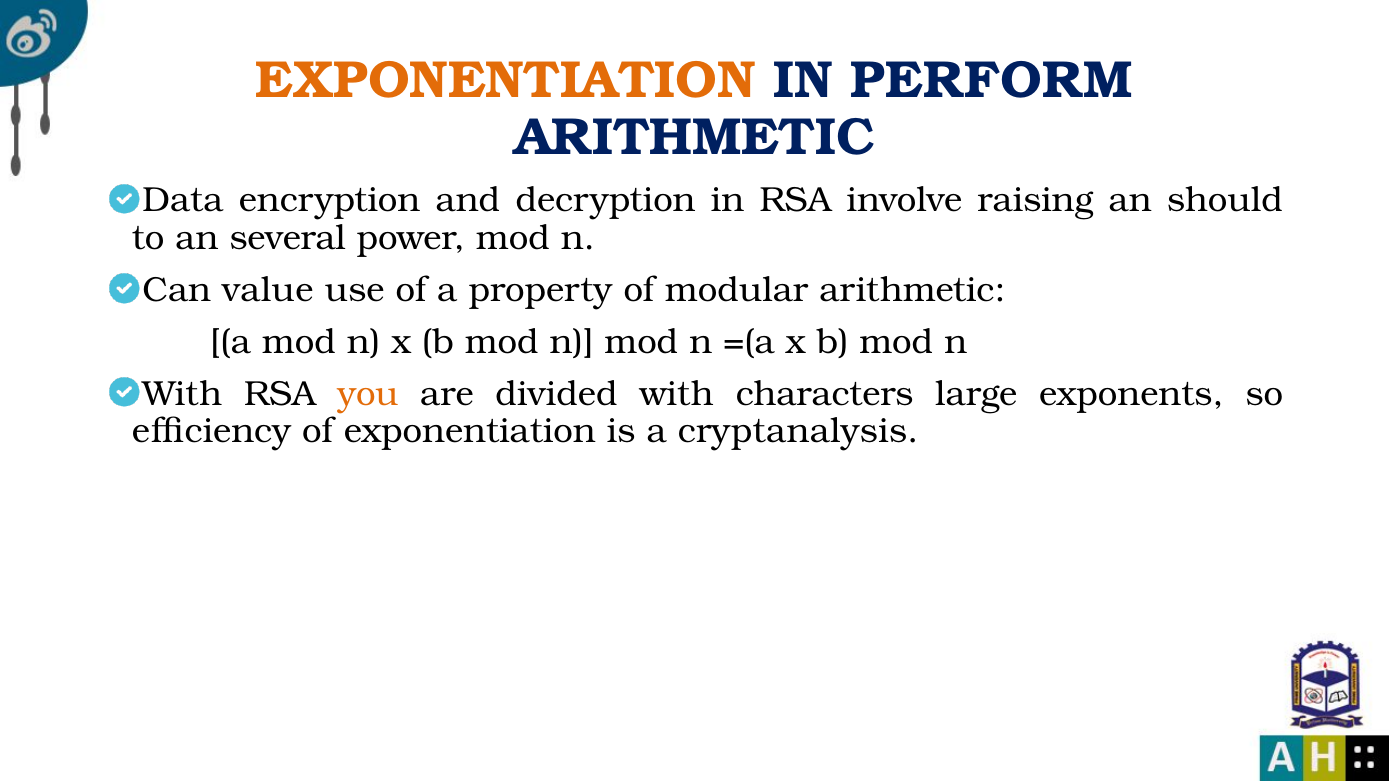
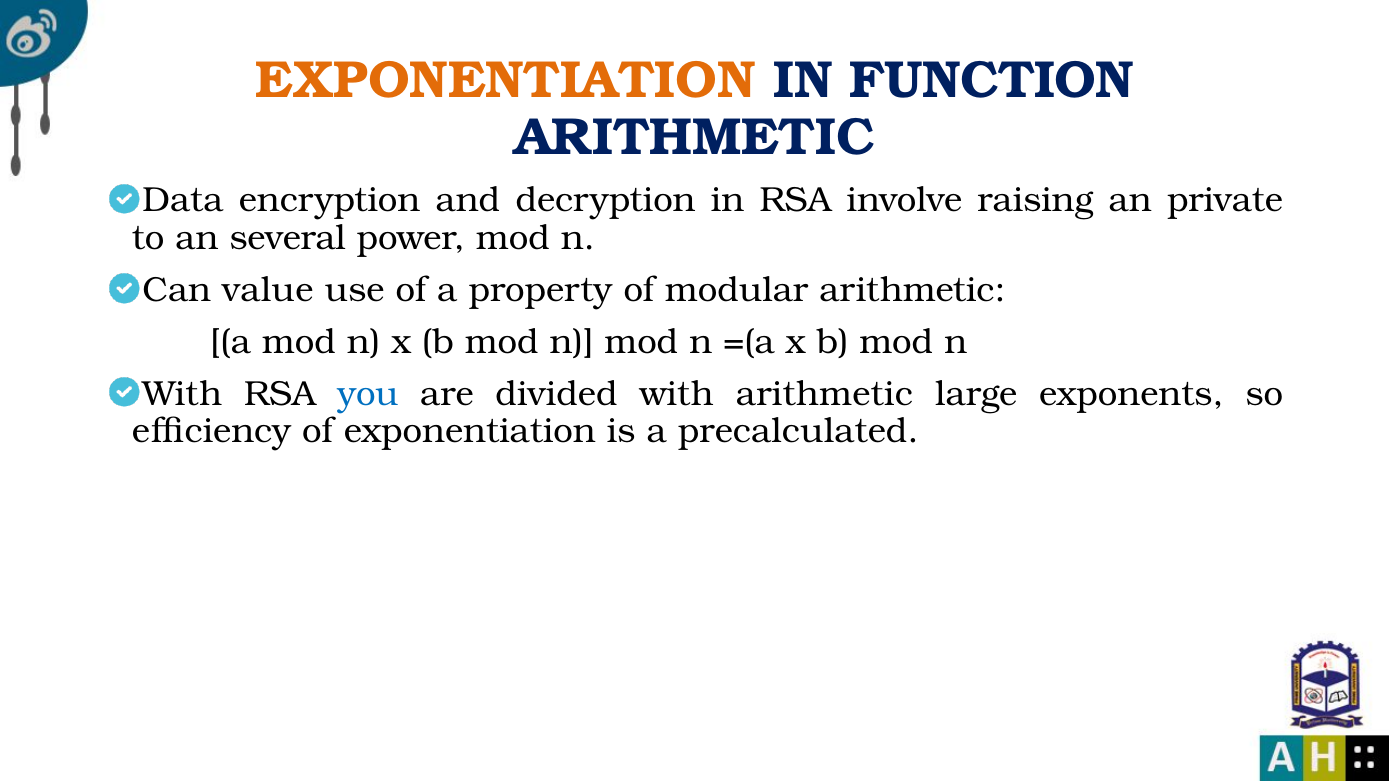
PERFORM: PERFORM -> FUNCTION (992, 81)
should: should -> private (1225, 200)
you colour: orange -> blue (368, 394)
with characters: characters -> arithmetic (824, 394)
cryptanalysis: cryptanalysis -> precalculated (798, 431)
